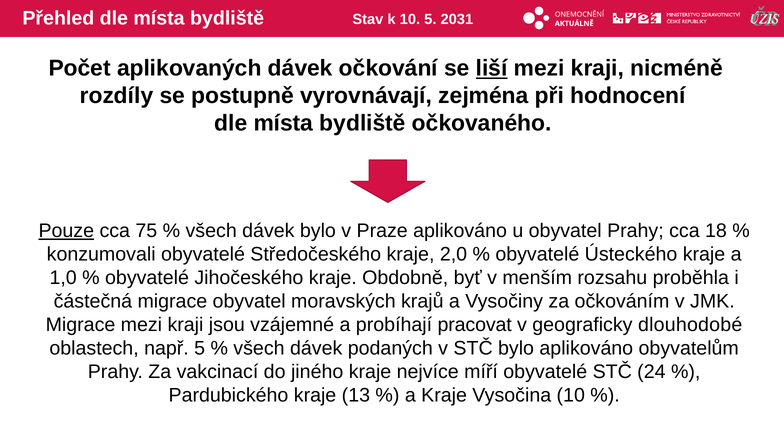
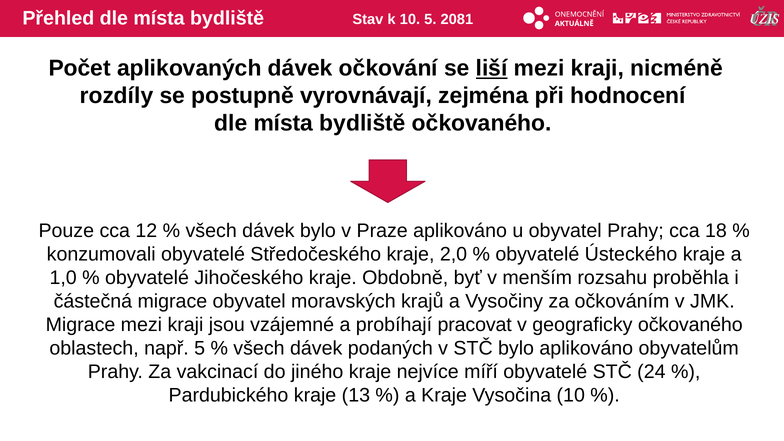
2031: 2031 -> 2081 (457, 19)
Pouze underline: present -> none (66, 231)
75: 75 -> 12 (146, 231)
geograficky dlouhodobé: dlouhodobé -> očkovaného (690, 325)
